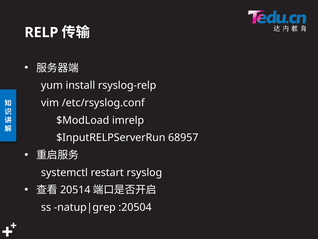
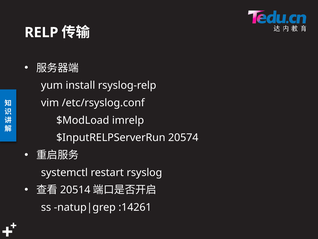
68957: 68957 -> 20574 (183, 137)
:20504: :20504 -> :14261 (135, 207)
